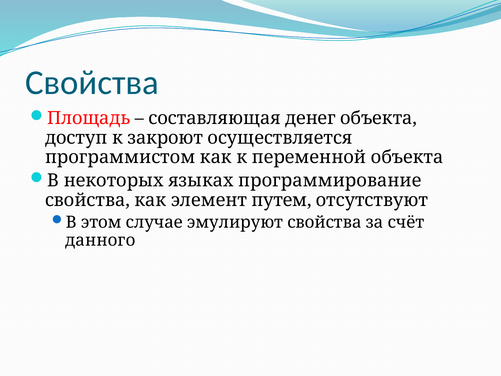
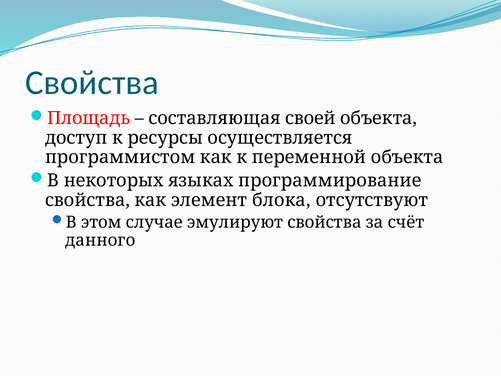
денег: денег -> своей (310, 118)
закроют: закроют -> ресурсы (165, 138)
путем: путем -> блока (281, 200)
